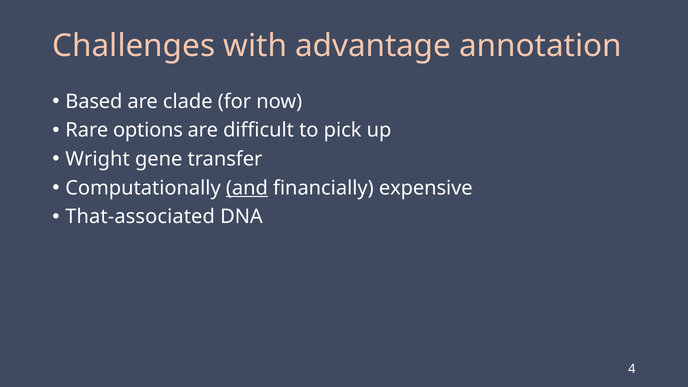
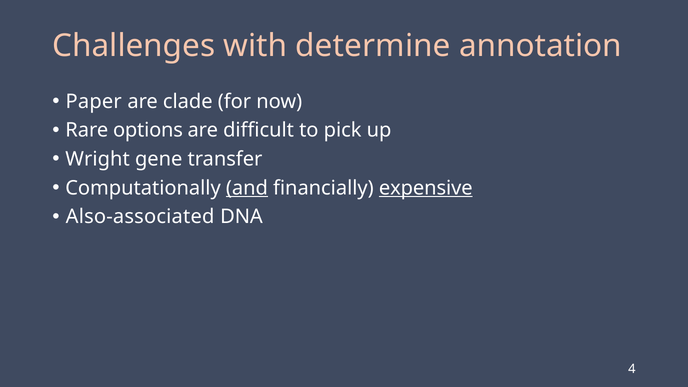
advantage: advantage -> determine (373, 46)
Based: Based -> Paper (94, 101)
expensive underline: none -> present (426, 188)
That-associated: That-associated -> Also-associated (140, 217)
